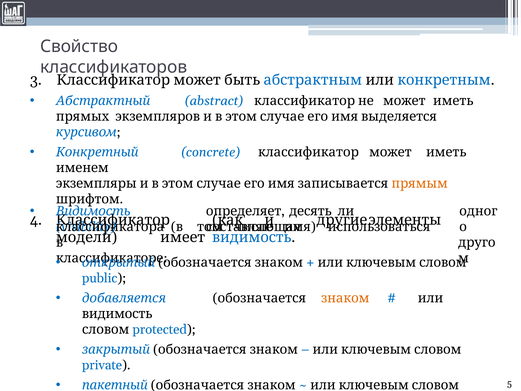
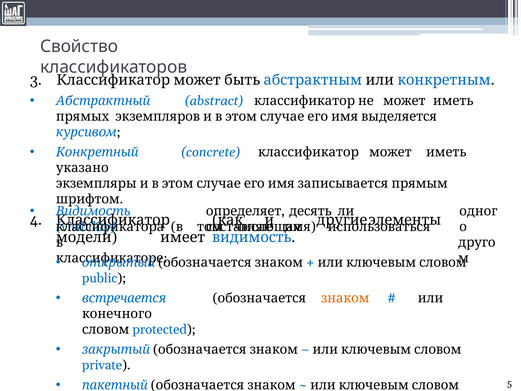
именем: именем -> указано (82, 168)
прямым colour: orange -> black (420, 183)
добавляется: добавляется -> встречается (124, 298)
видимость: видимость -> конечного (117, 314)
